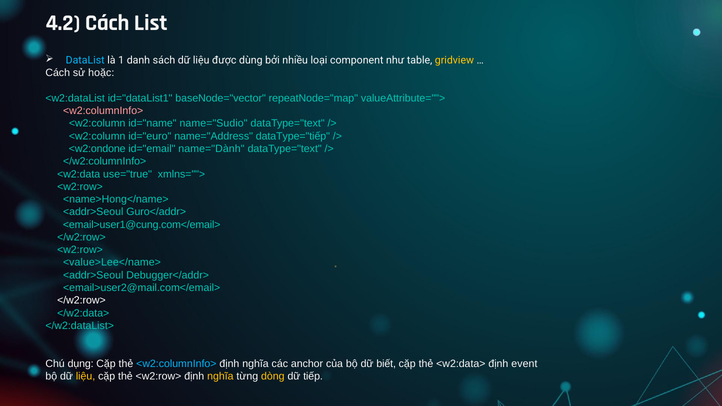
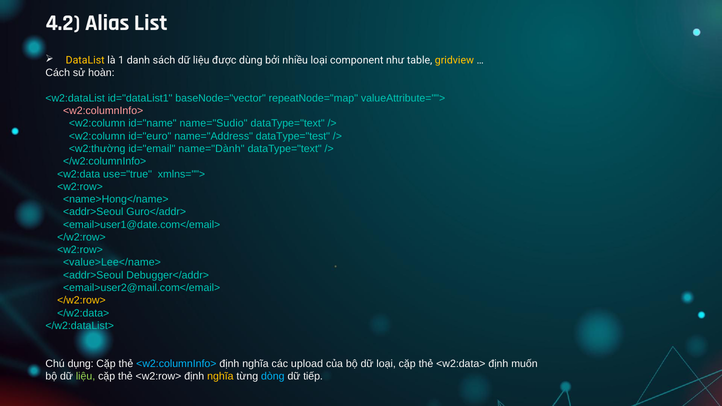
4.2 Cách: Cách -> Alias (107, 23)
DataList colour: light blue -> yellow (85, 60)
hoặc: hoặc -> hoàn (101, 73)
dataType="tiếp: dataType="tiếp -> dataType="test (293, 136)
<w2:ondone: <w2:ondone -> <w2:thường (97, 149)
<email>user1@cung.com</email>: <email>user1@cung.com</email> -> <email>user1@date.com</email> (142, 225)
</w2:row> colour: white -> yellow (81, 301)
anchor: anchor -> upload (307, 364)
dữ biết: biết -> loại (386, 364)
event: event -> muốn (524, 364)
liệu colour: yellow -> light green (86, 376)
dòng colour: yellow -> light blue (273, 376)
